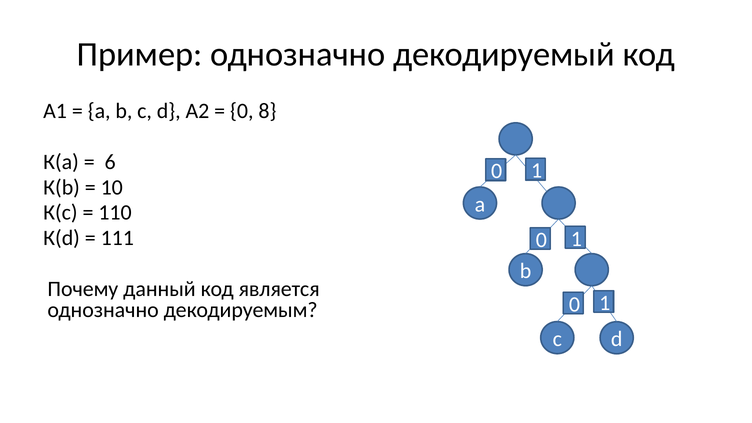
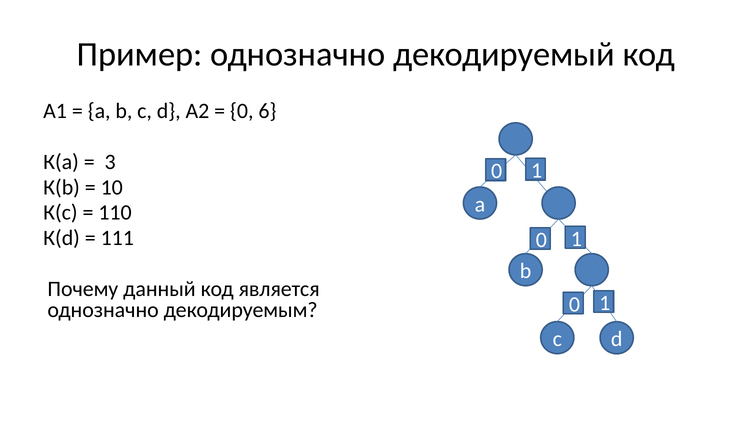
8: 8 -> 6 (267, 111)
6: 6 -> 3 (110, 162)
